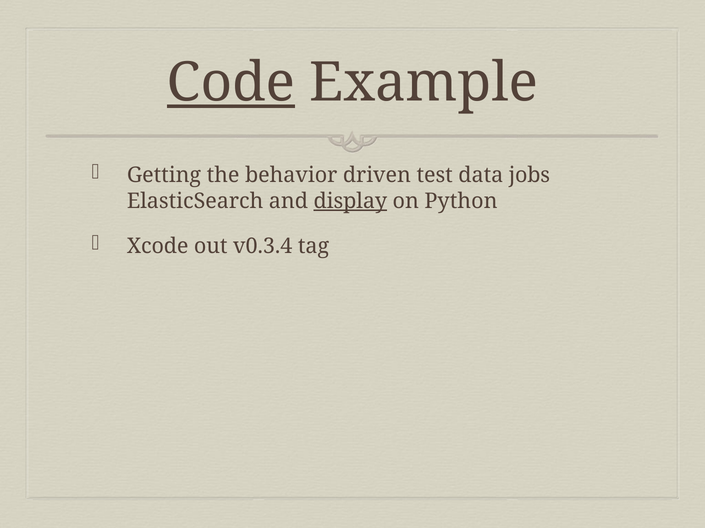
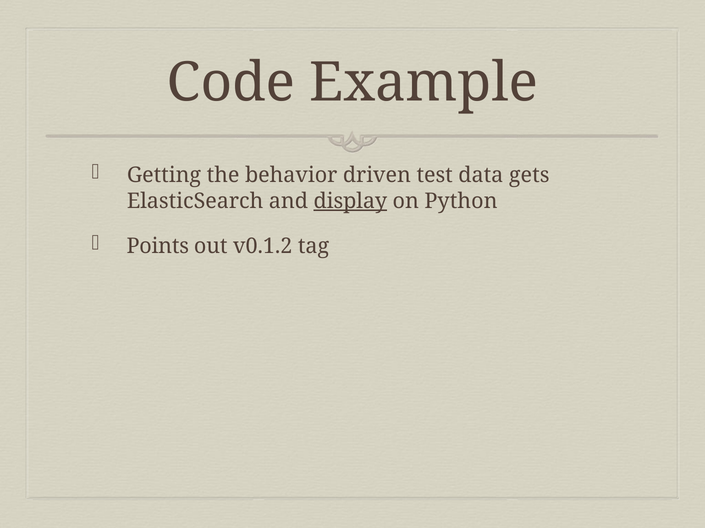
Code underline: present -> none (231, 83)
jobs: jobs -> gets (529, 175)
Xcode: Xcode -> Points (158, 247)
v0.3.4: v0.3.4 -> v0.1.2 (263, 247)
